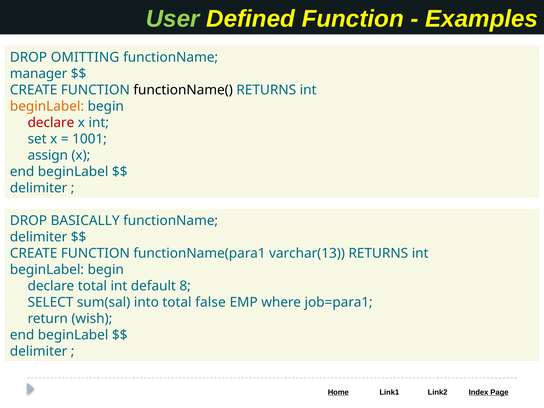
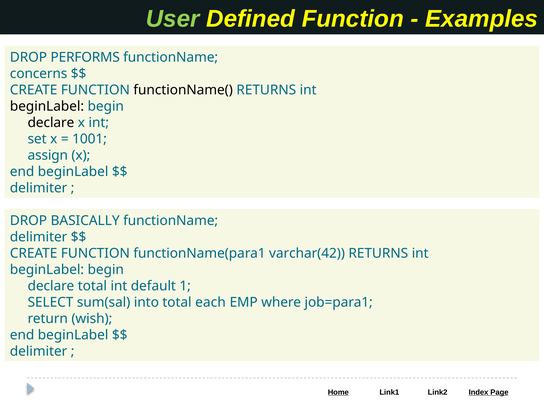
OMITTING: OMITTING -> PERFORMS (85, 57)
manager: manager -> concerns (39, 74)
beginLabel colour: orange -> black (47, 106)
declare colour: red -> black (51, 123)
varchar(13: varchar(13 -> varchar(42 (307, 253)
8: 8 -> 1 (185, 286)
false: false -> each (210, 302)
